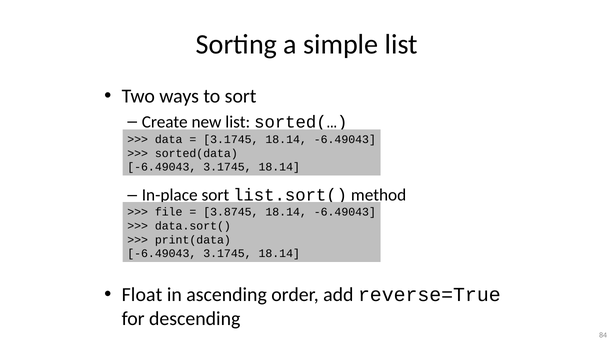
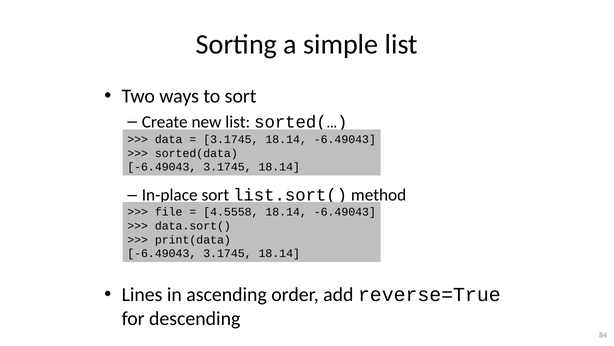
3.8745: 3.8745 -> 4.5558 (231, 212)
Float: Float -> Lines (142, 294)
